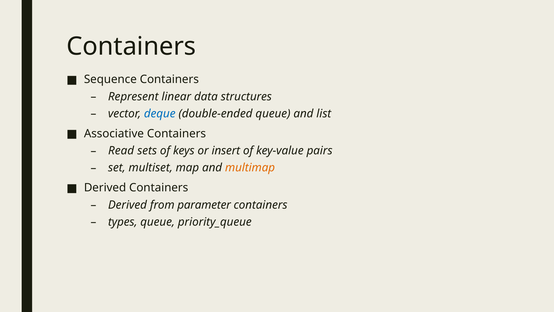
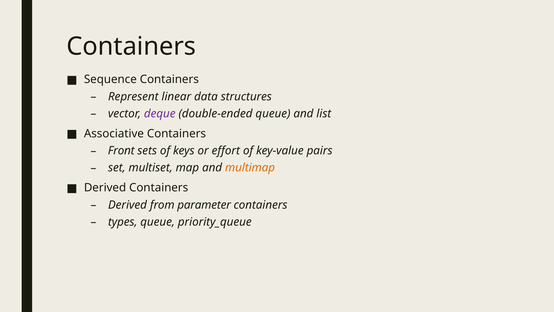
deque colour: blue -> purple (160, 114)
Read: Read -> Front (121, 151)
insert: insert -> effort (226, 151)
